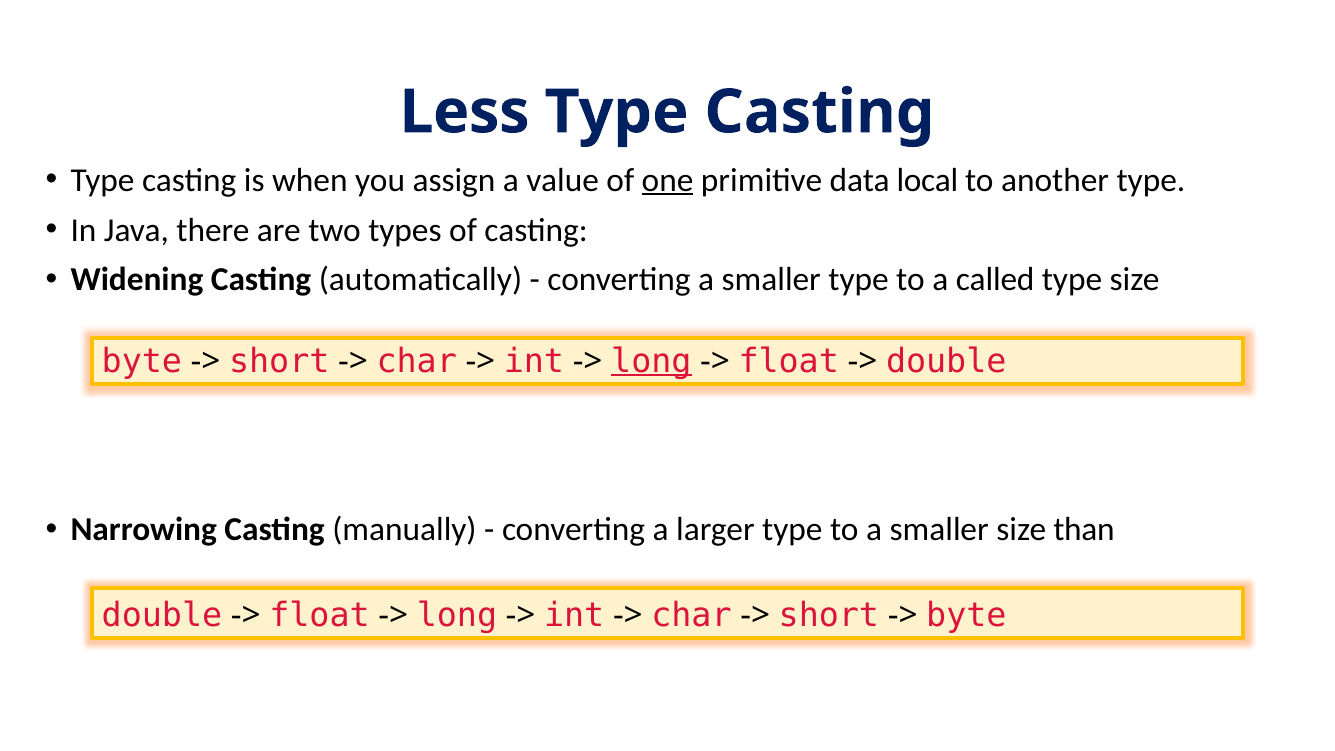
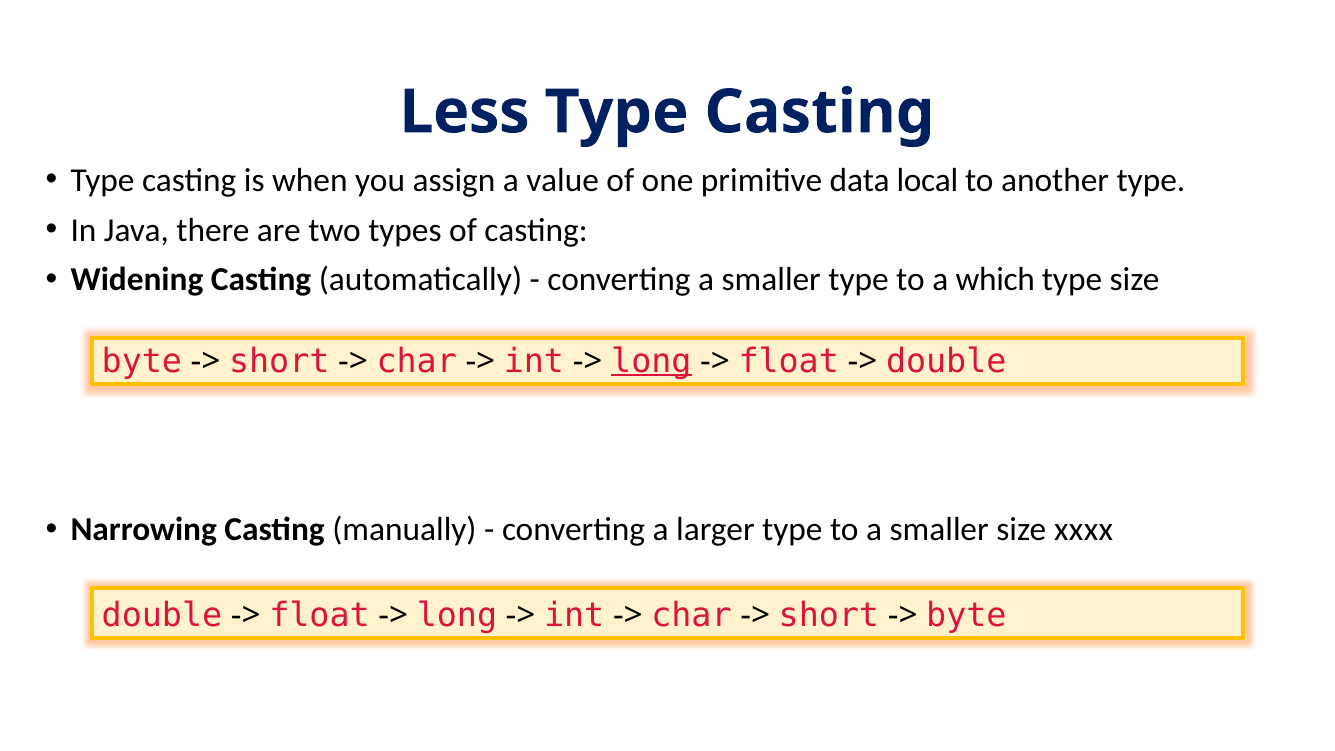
one underline: present -> none (668, 180)
called: called -> which (995, 280)
than: than -> xxxx (1084, 530)
